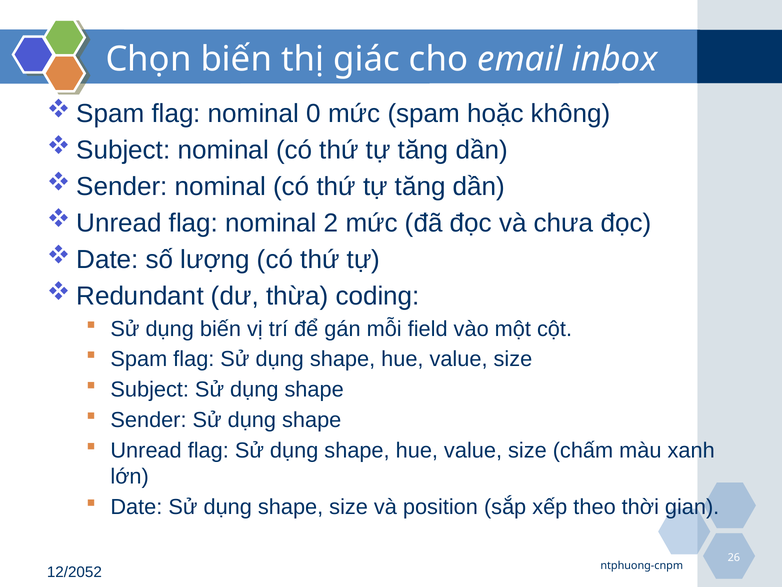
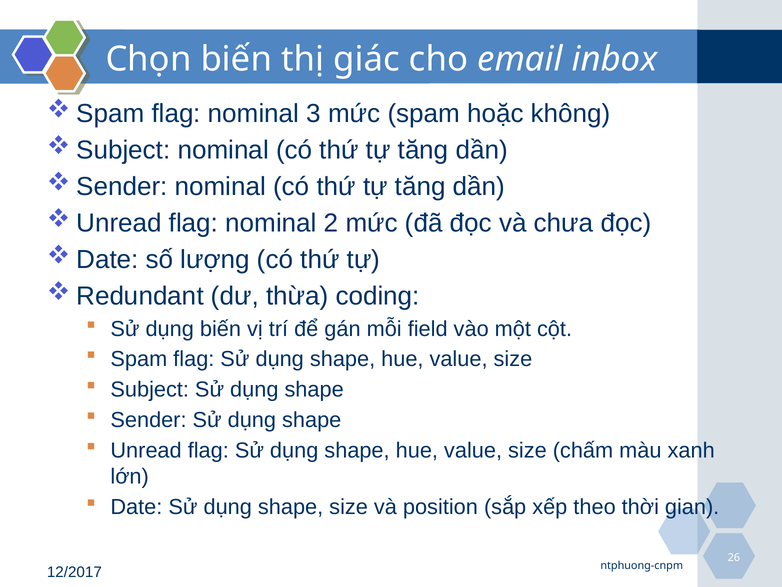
0: 0 -> 3 (314, 113)
12/2052: 12/2052 -> 12/2017 (74, 572)
